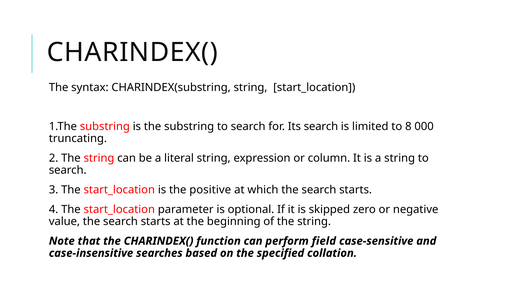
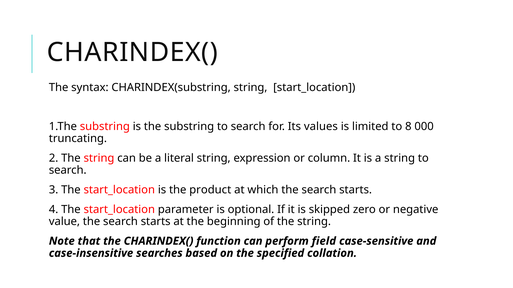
Its search: search -> values (321, 127)
positive: positive -> product (210, 190)
